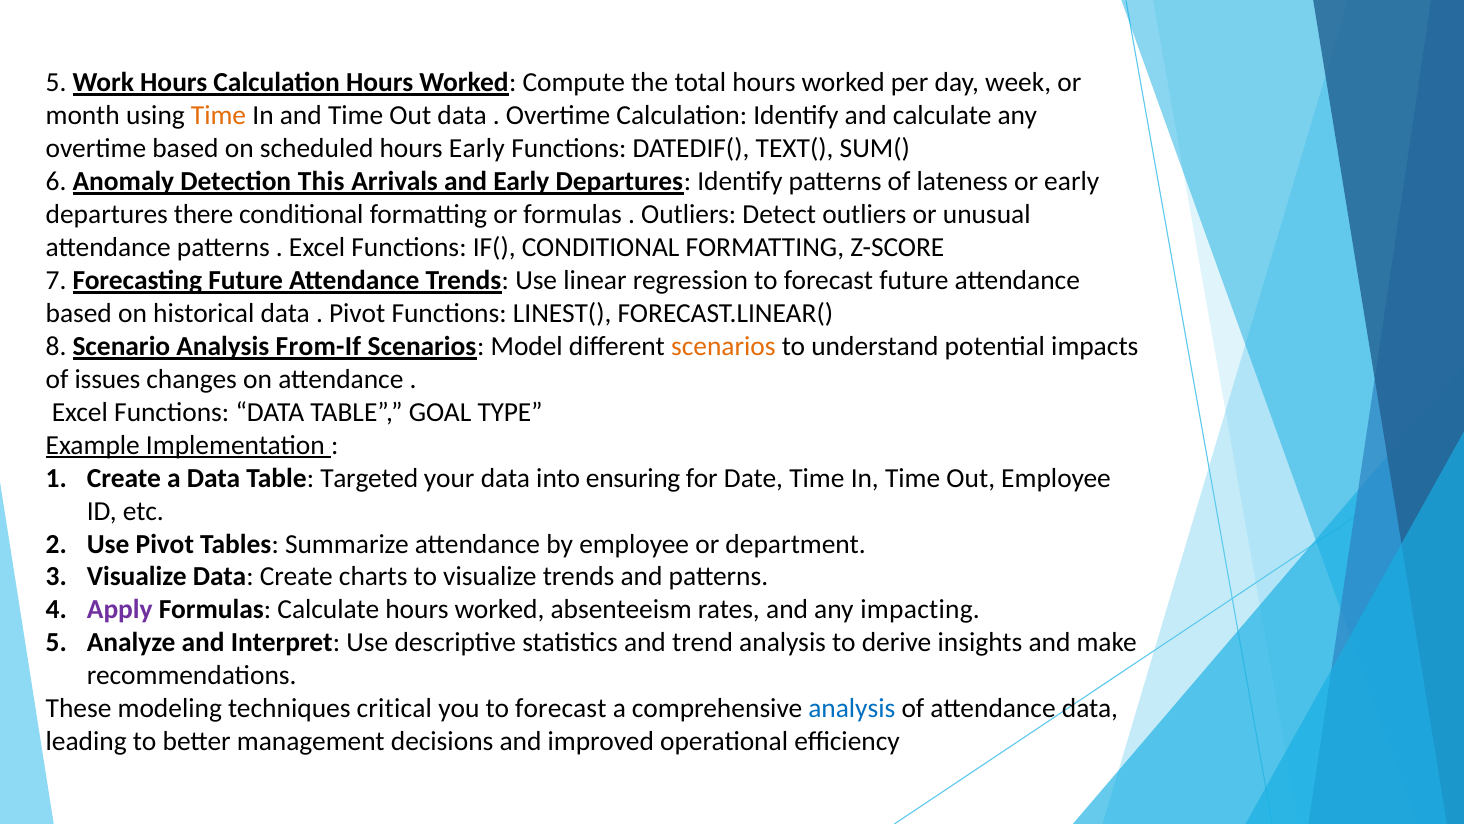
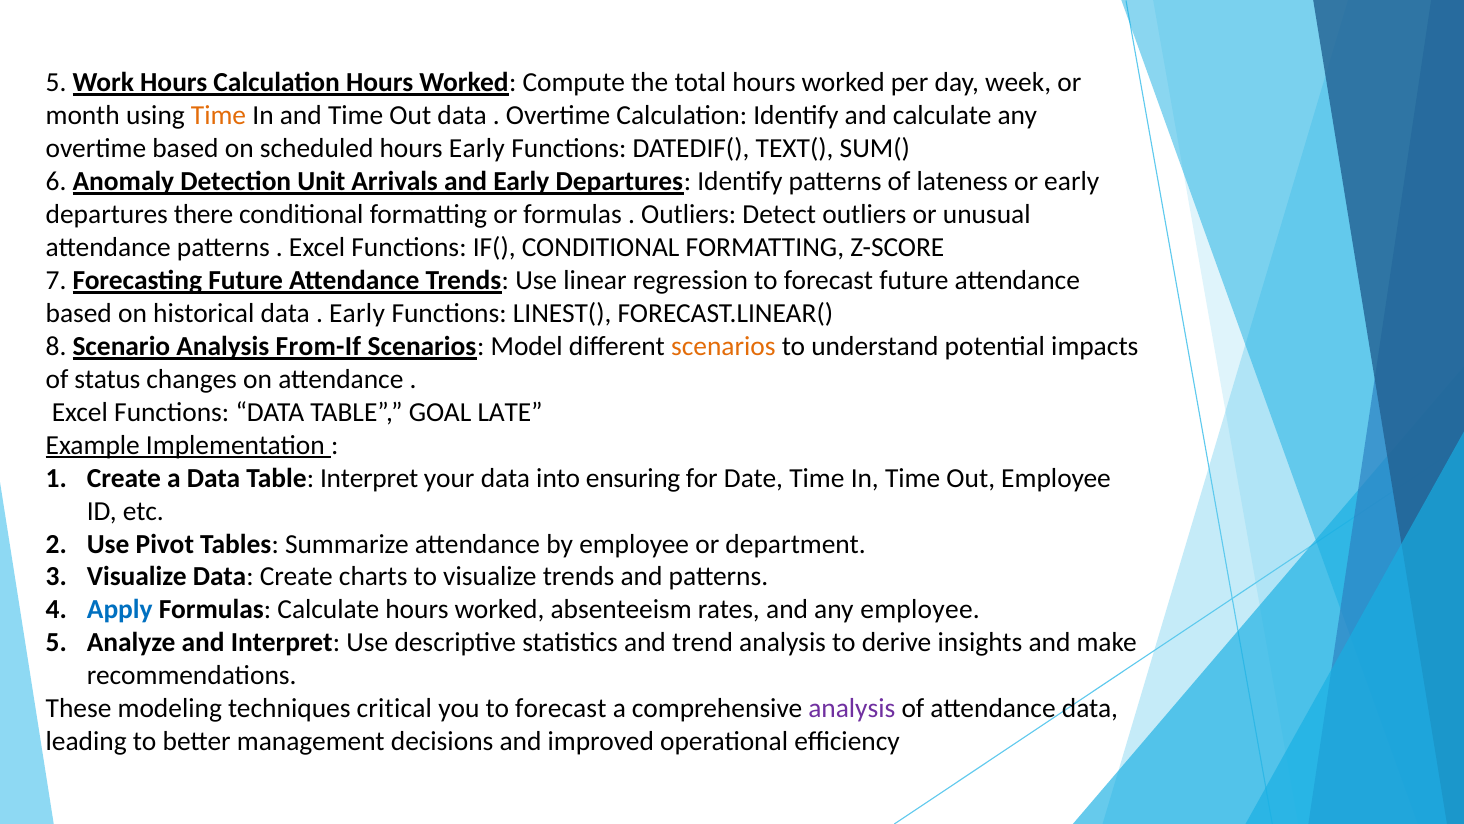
This: This -> Unit (321, 181)
Pivot: Pivot -> Early (357, 313)
issues: issues -> status (107, 379)
TYPE: TYPE -> LATE (510, 412)
Table Targeted: Targeted -> Interpret (369, 478)
Apply colour: purple -> blue (120, 609)
any impacting: impacting -> employee (920, 609)
analysis colour: blue -> purple (852, 708)
